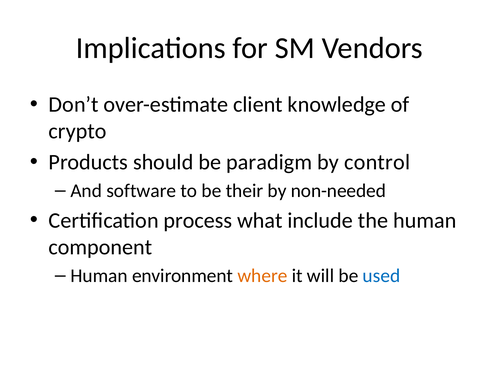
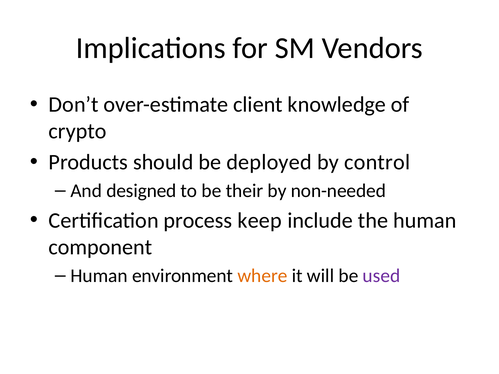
paradigm: paradigm -> deployed (269, 162)
software: software -> designed (141, 191)
what: what -> keep (260, 221)
used colour: blue -> purple (381, 276)
